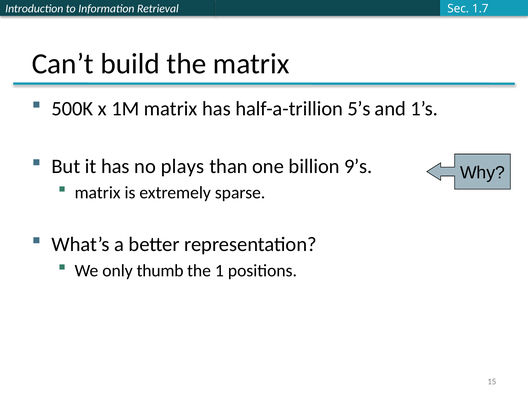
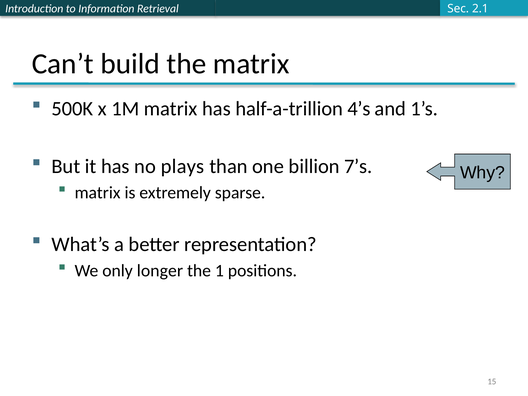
1.7: 1.7 -> 2.1 (480, 9)
5’s: 5’s -> 4’s (359, 109)
9’s: 9’s -> 7’s (358, 166)
thumb: thumb -> longer (160, 271)
